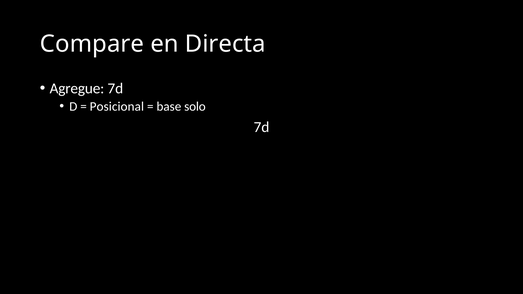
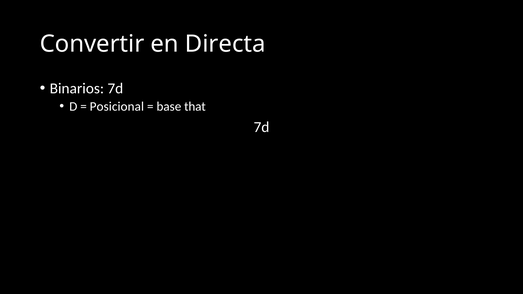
Compare: Compare -> Convertir (92, 44)
Agregue: Agregue -> Binarios (77, 88)
solo: solo -> that (195, 106)
